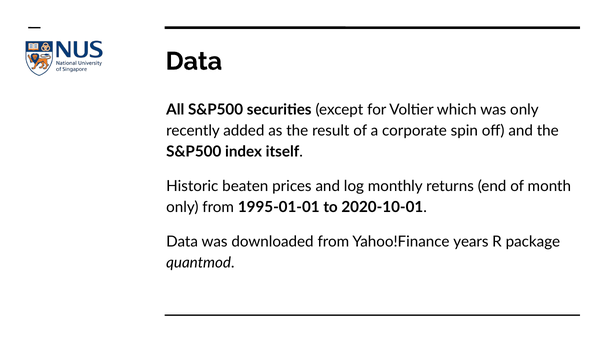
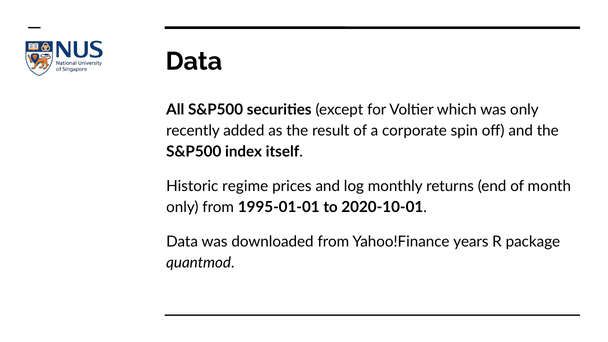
beaten: beaten -> regime (245, 186)
